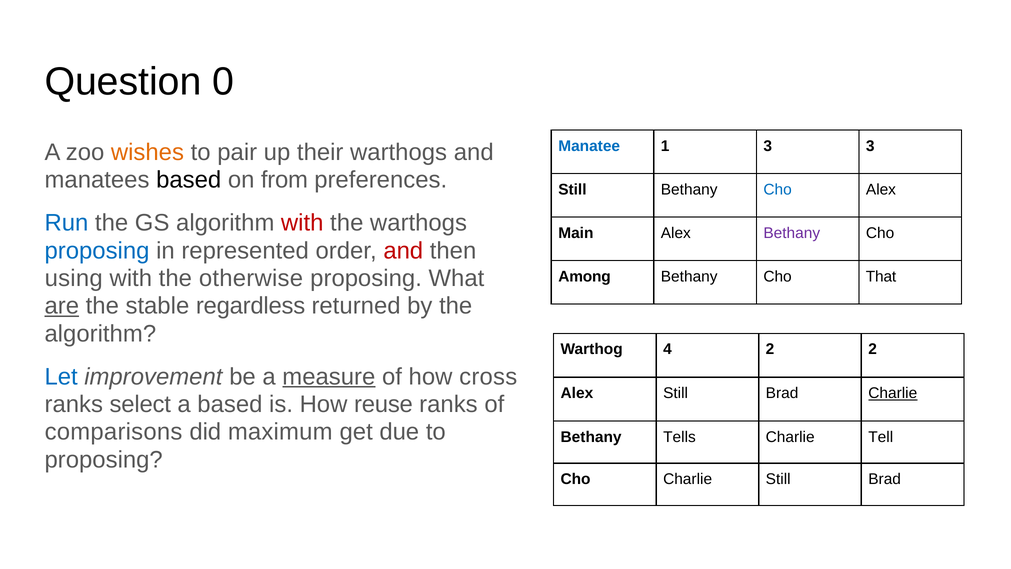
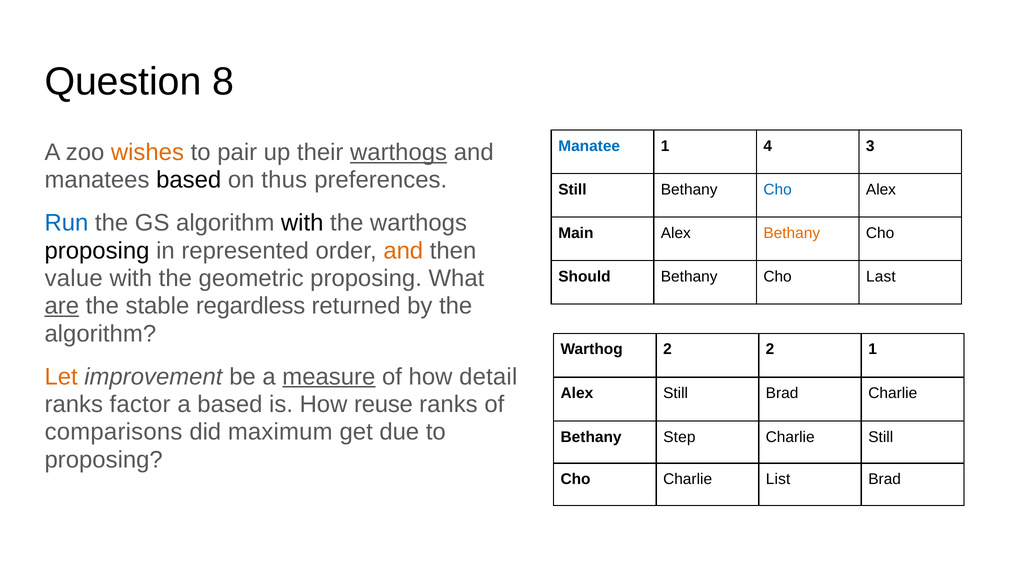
0: 0 -> 8 (223, 82)
1 3: 3 -> 4 (768, 146)
warthogs underline: none -> present (399, 152)
from: from -> thus (284, 180)
with colour: red -> black (302, 223)
Bethany colour: purple -> orange (792, 233)
proposing colour: blue -> black (97, 251)
and colour: red -> orange (403, 251)
using: using -> value (74, 278)
otherwise: otherwise -> geometric (251, 278)
Among: Among -> Should (584, 276)
That: That -> Last (881, 276)
Warthog 4: 4 -> 2 (667, 349)
2 2: 2 -> 1 (873, 349)
Let colour: blue -> orange (61, 376)
cross: cross -> detail (488, 376)
Charlie underline: present -> none (893, 393)
select: select -> factor (140, 404)
Tells: Tells -> Step (679, 437)
Charlie Tell: Tell -> Still (881, 437)
Charlie Still: Still -> List (778, 479)
